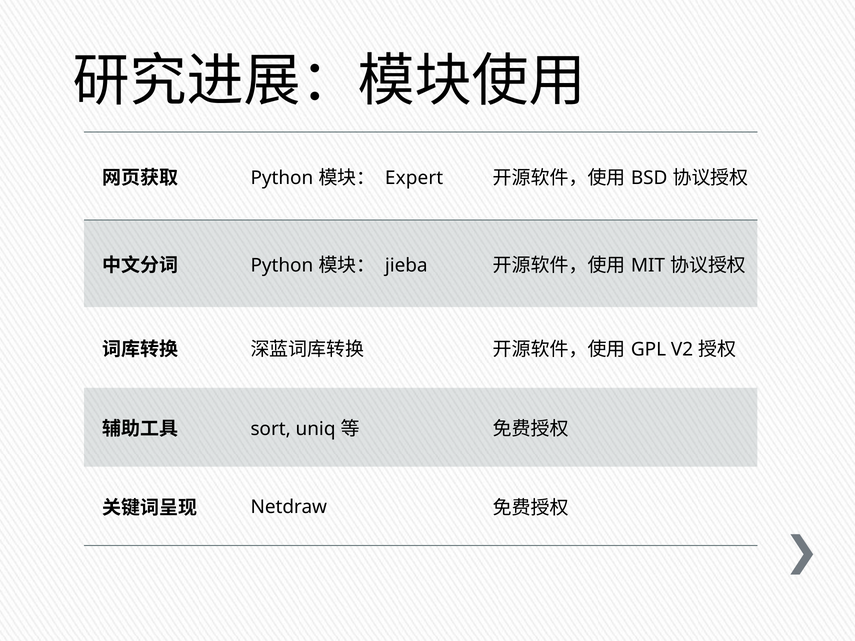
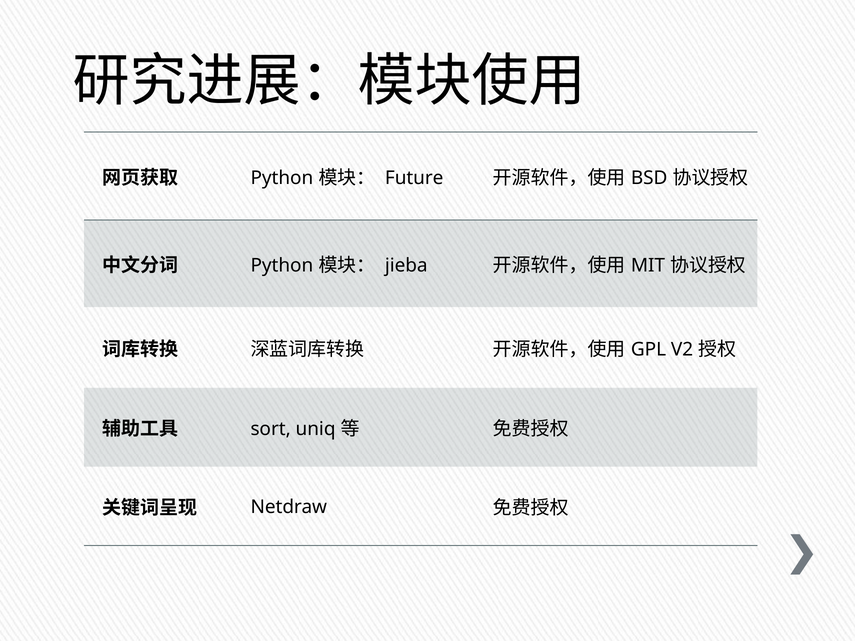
Expert: Expert -> Future (414, 178)
